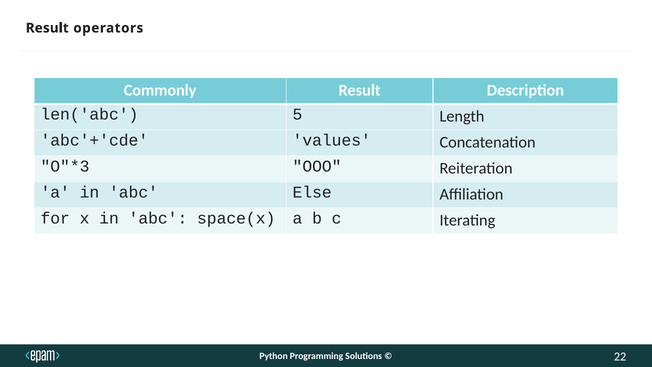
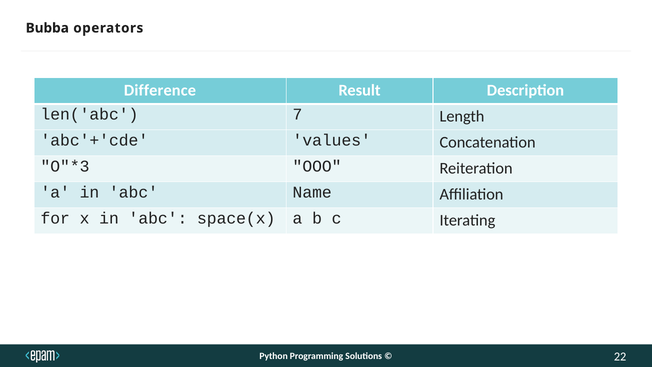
Result: Result -> Bubba (47, 28)
Commonly: Commonly -> Difference (160, 90)
5: 5 -> 7 (297, 114)
Else: Else -> Name (312, 192)
